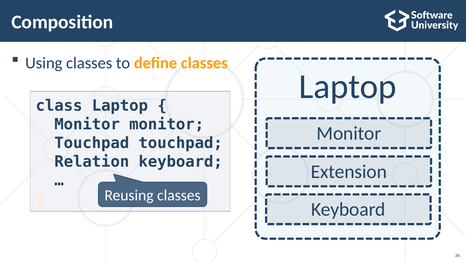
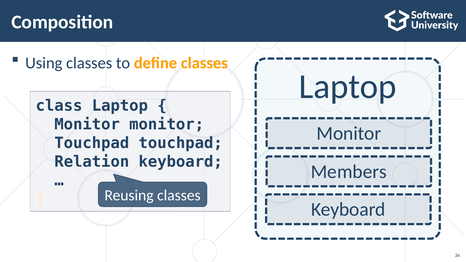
Extension: Extension -> Members (349, 172)
